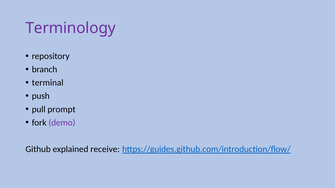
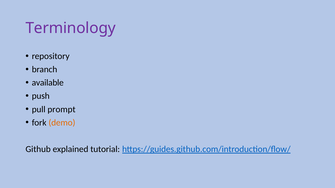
terminal: terminal -> available (48, 83)
demo colour: purple -> orange (62, 123)
receive: receive -> tutorial (105, 150)
